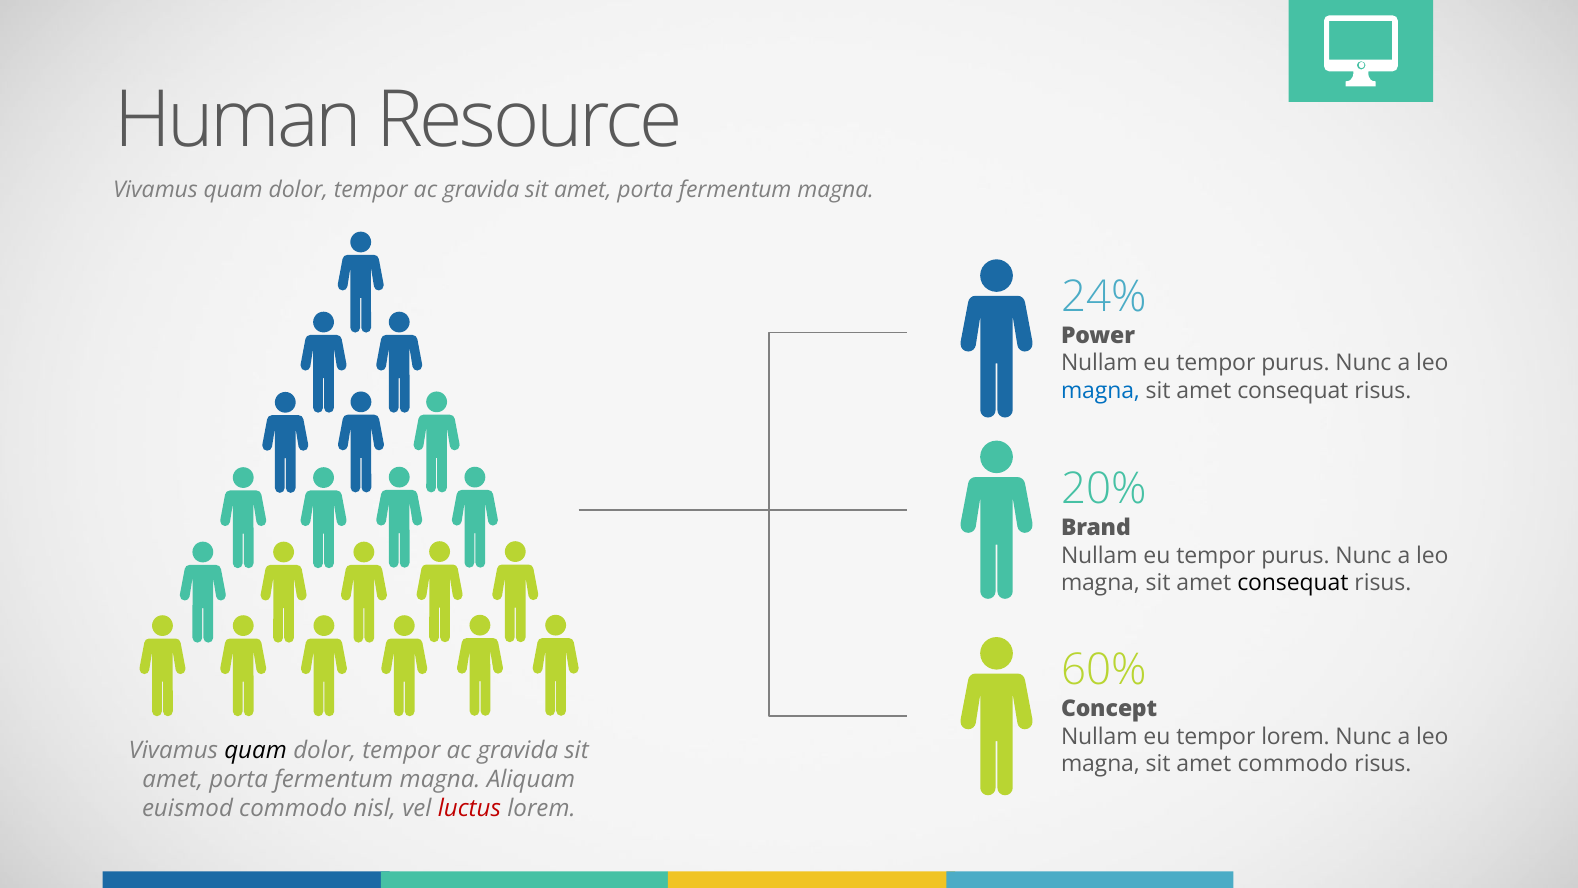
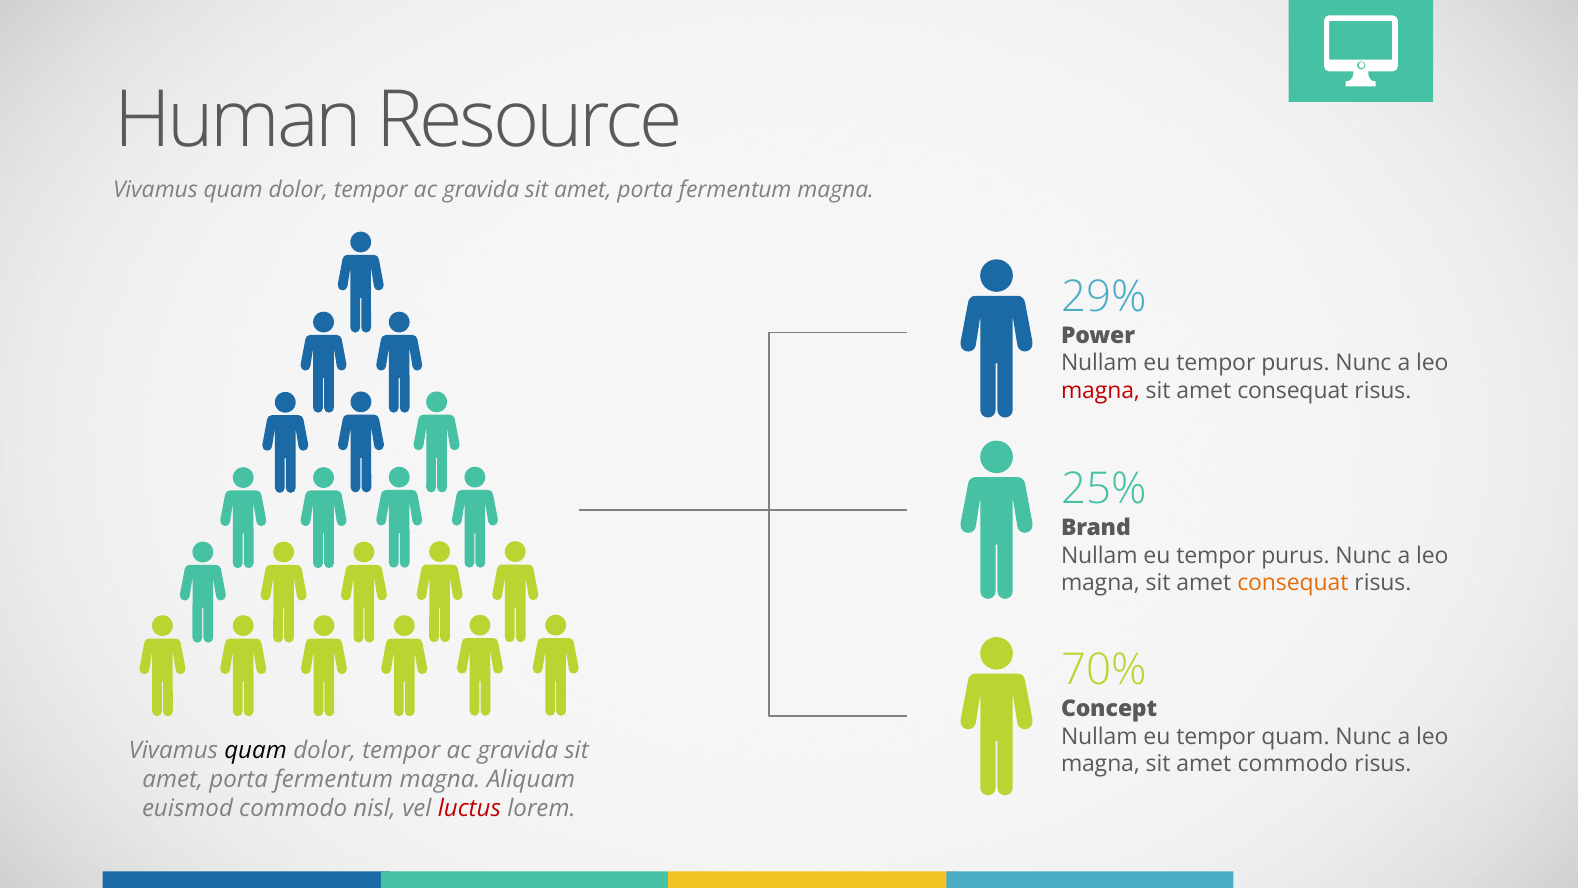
24%: 24% -> 29% (1104, 297)
magna colour: blue -> red (1100, 391)
20%: 20% -> 25% (1104, 489)
consequat colour: black -> orange (1293, 583)
60%: 60% -> 70% (1104, 670)
tempor lorem: lorem -> quam (1295, 736)
